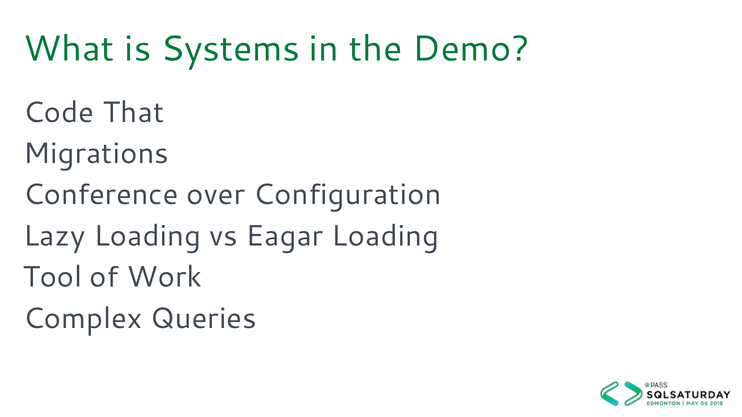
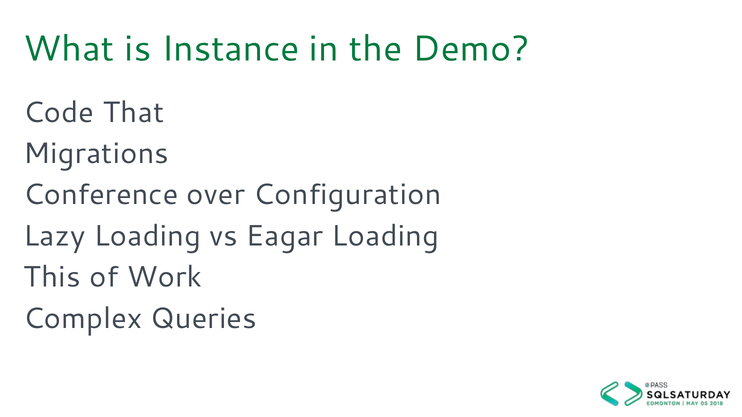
Systems: Systems -> Instance (230, 49)
Tool: Tool -> This (52, 277)
